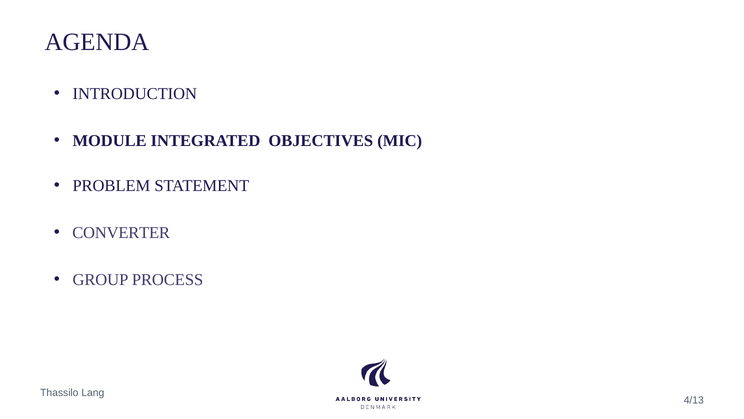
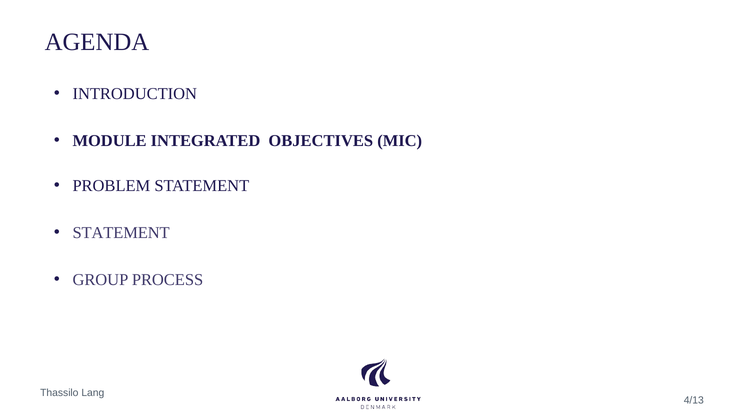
CONVERTER: CONVERTER -> STATEMENT (121, 232)
